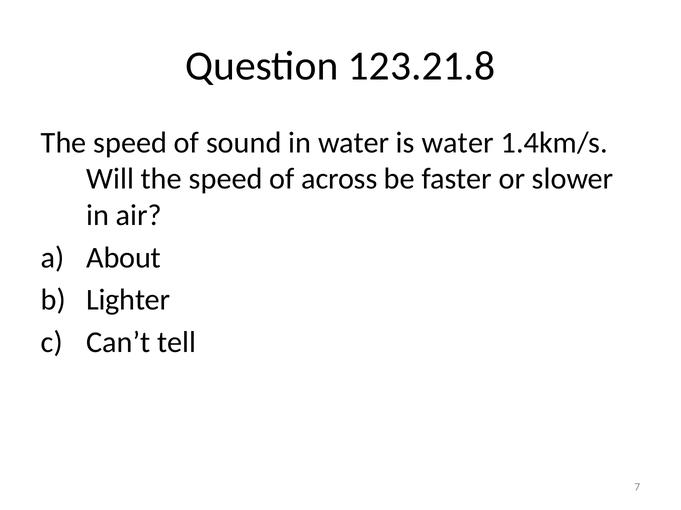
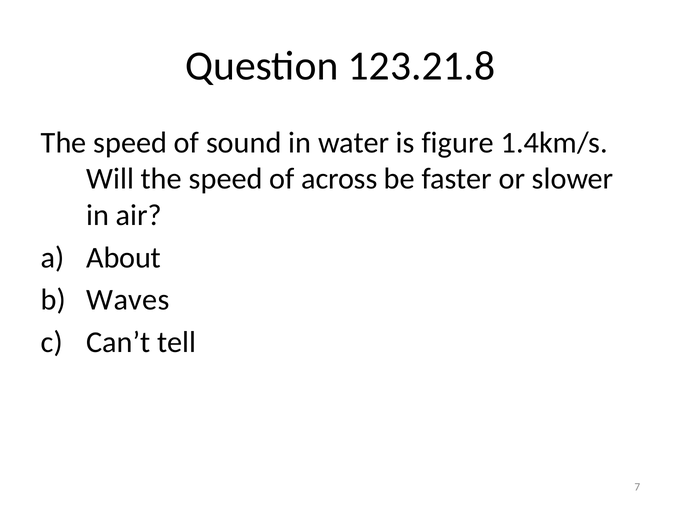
is water: water -> figure (458, 143)
Lighter: Lighter -> Waves (128, 300)
